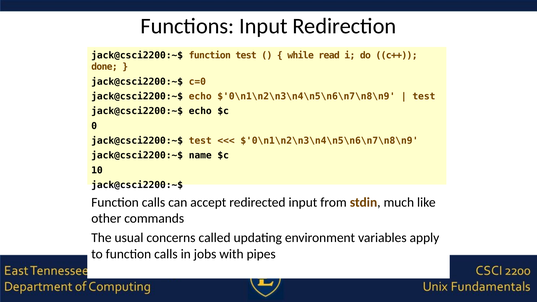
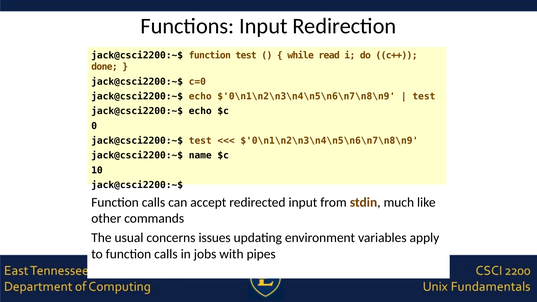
called: called -> issues (215, 238)
